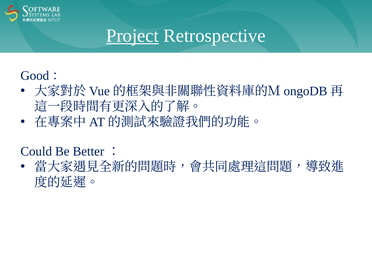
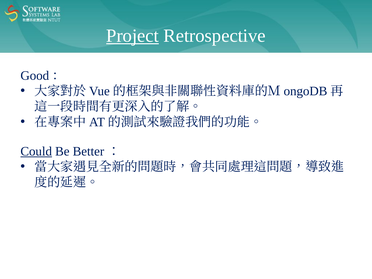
Could underline: none -> present (36, 151)
